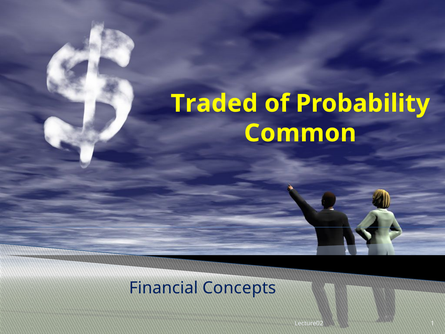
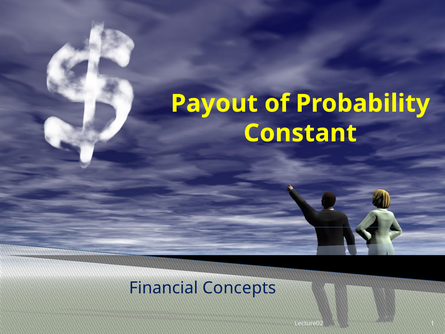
Traded: Traded -> Payout (214, 103)
Common: Common -> Constant (300, 133)
